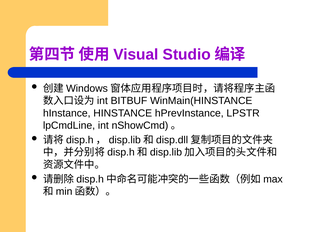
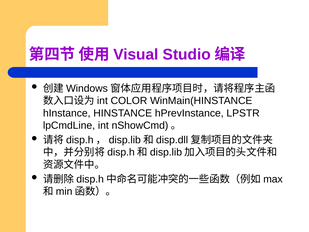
BITBUF: BITBUF -> COLOR (129, 101)
